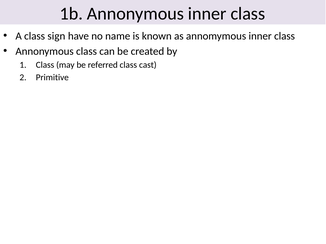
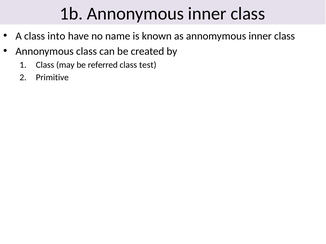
sign: sign -> into (56, 36)
cast: cast -> test (148, 65)
